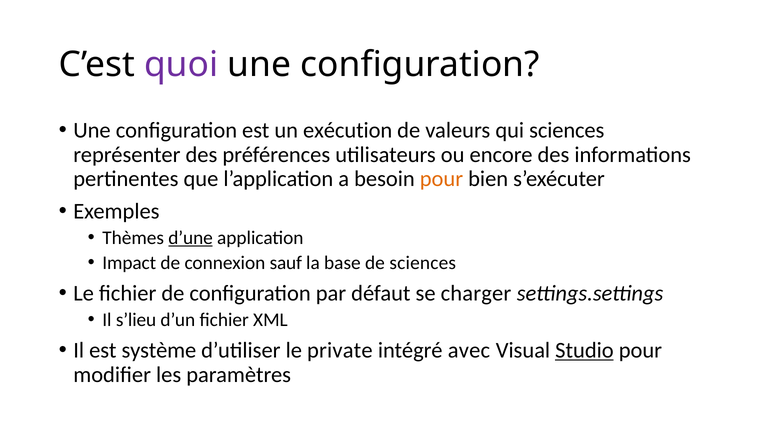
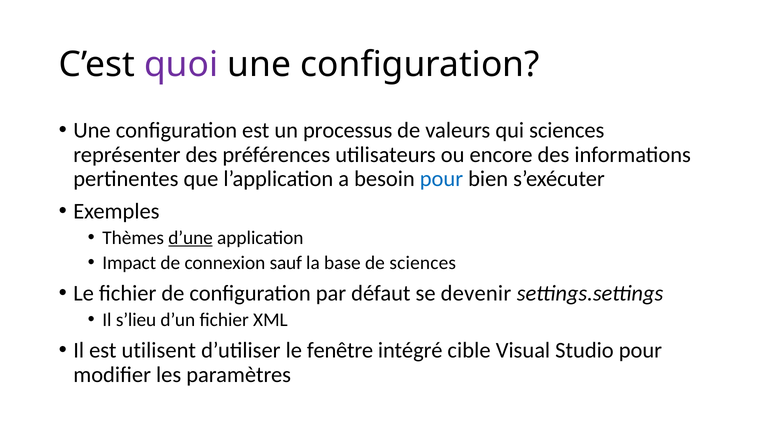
exécution: exécution -> processus (348, 130)
pour colour: orange -> blue (441, 179)
charger: charger -> devenir (476, 293)
système: système -> utilisent (159, 351)
private: private -> fenêtre (340, 351)
avec: avec -> cible (469, 351)
Studio underline: present -> none (584, 351)
